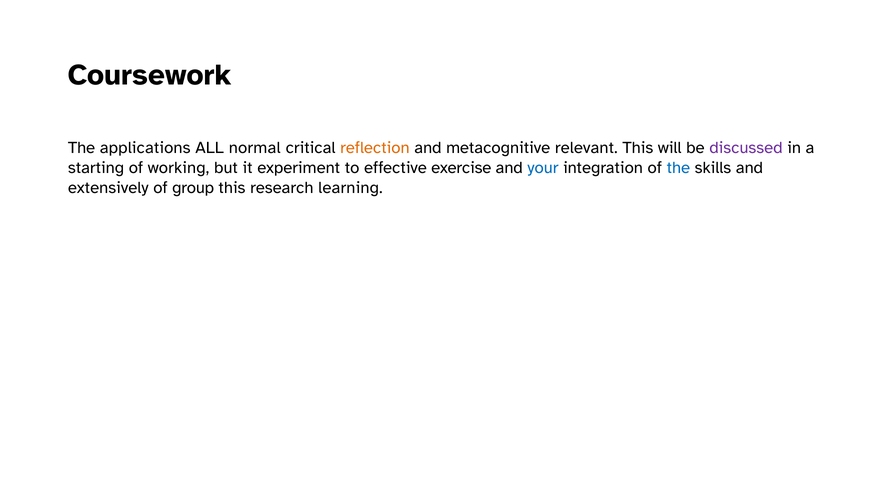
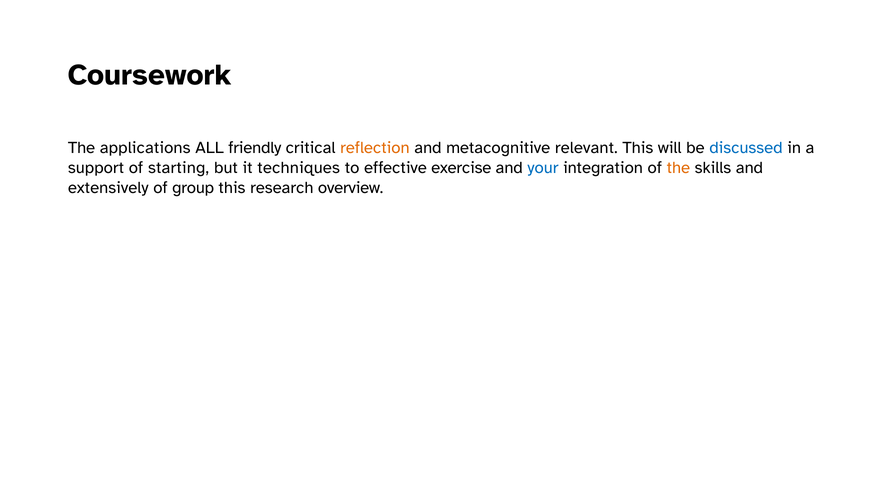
normal: normal -> friendly (255, 148)
discussed colour: purple -> blue (746, 148)
starting: starting -> support (96, 168)
working: working -> starting (179, 168)
experiment: experiment -> techniques (299, 168)
the colour: blue -> orange (678, 168)
learning: learning -> overview (351, 188)
